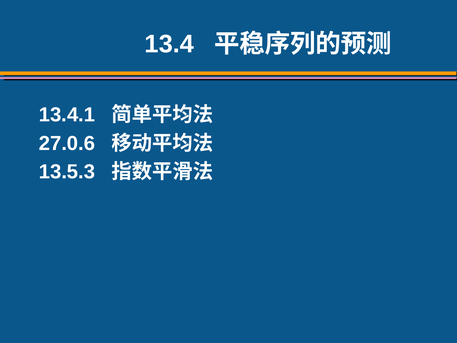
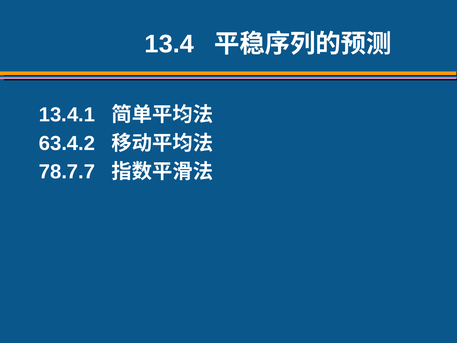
27.0.6: 27.0.6 -> 63.4.2 (67, 143)
13.5.3: 13.5.3 -> 78.7.7 (67, 172)
